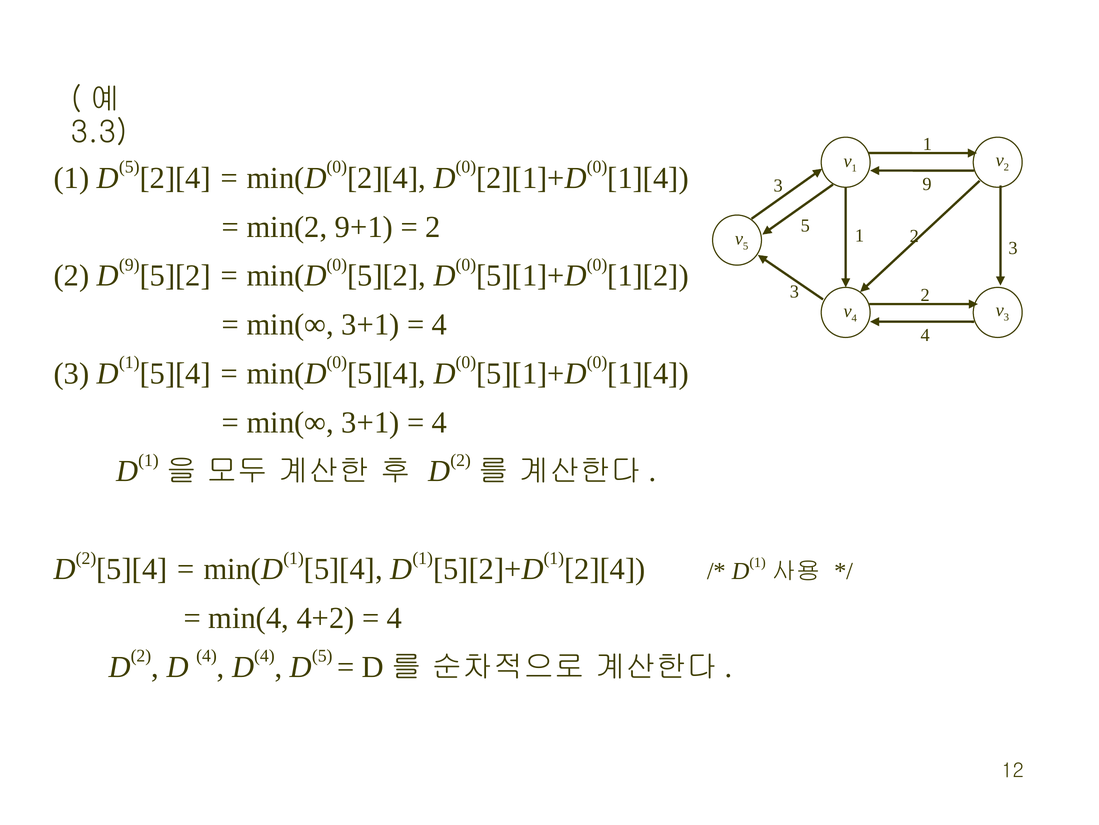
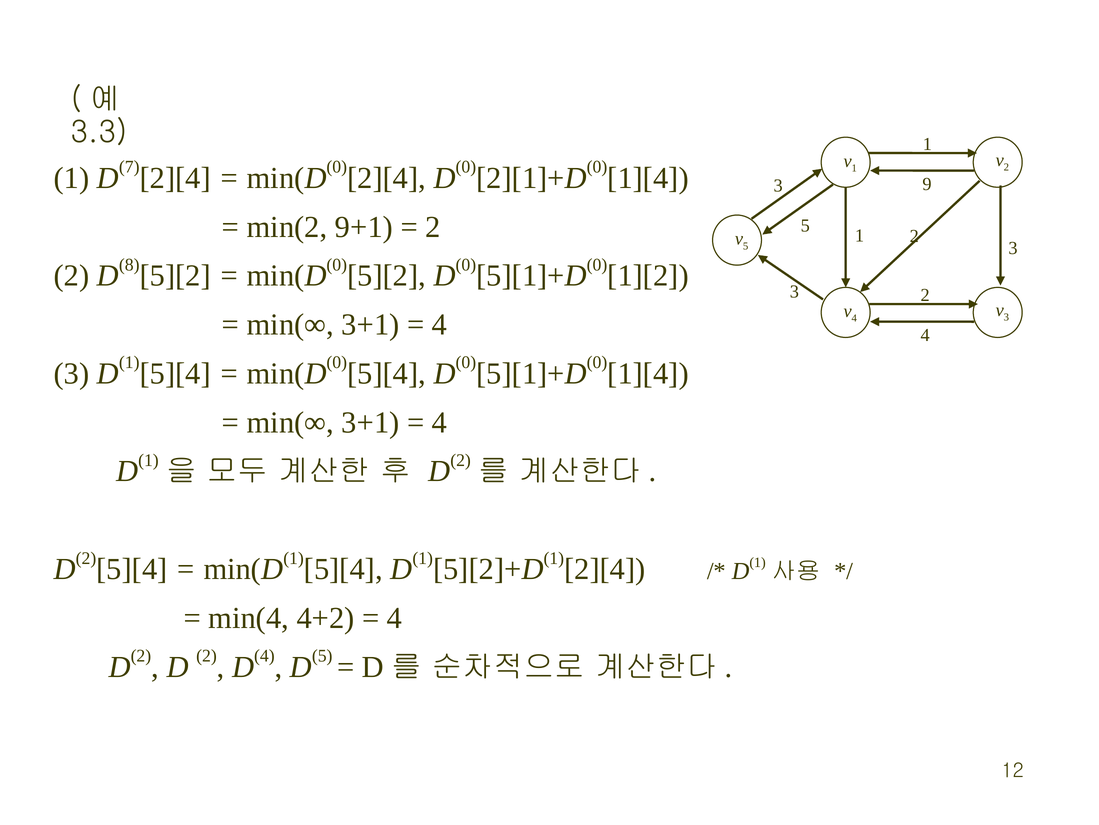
1 D 5: 5 -> 7 (129, 167)
D 9: 9 -> 8 (129, 265)
4: 4 -> 2 (207, 655)
